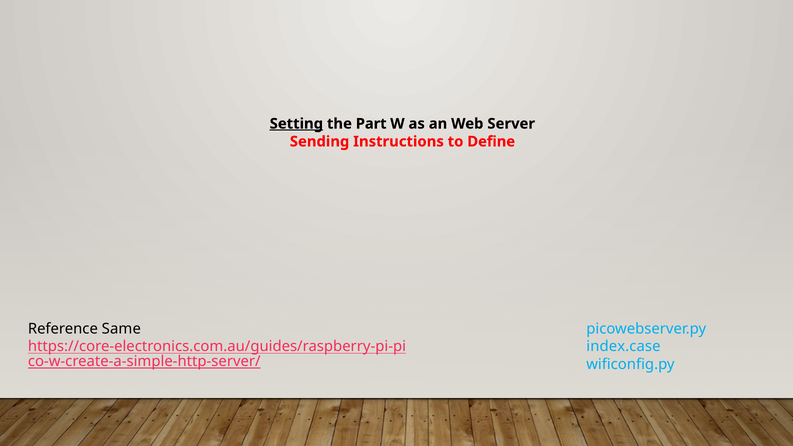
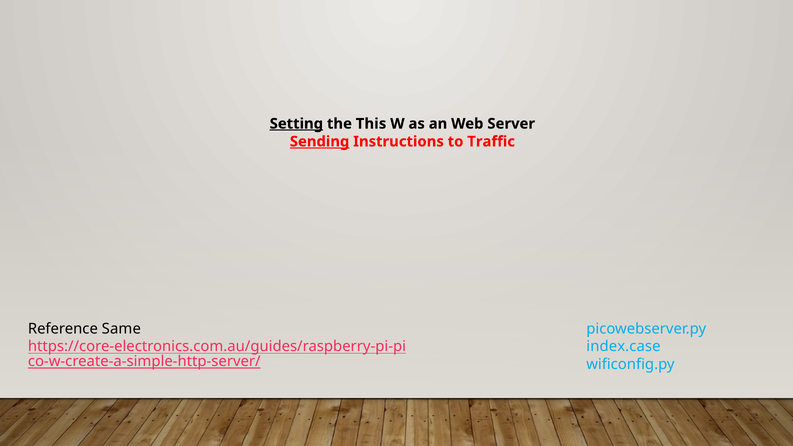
Part: Part -> This (371, 124)
Sending underline: none -> present (320, 142)
Define: Define -> Traffic (491, 142)
